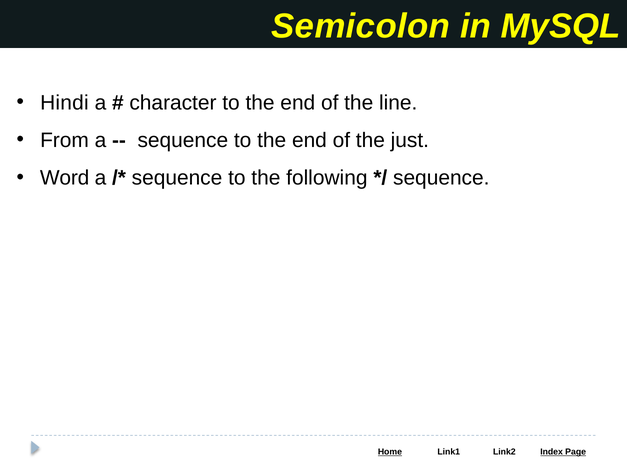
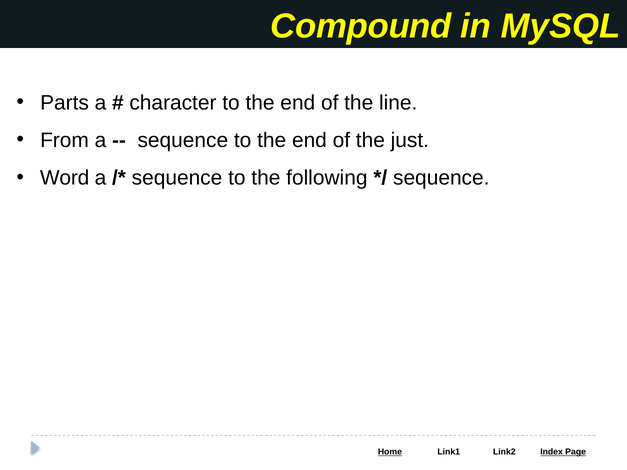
Semicolon: Semicolon -> Compound (361, 26)
Hindi: Hindi -> Parts (65, 103)
